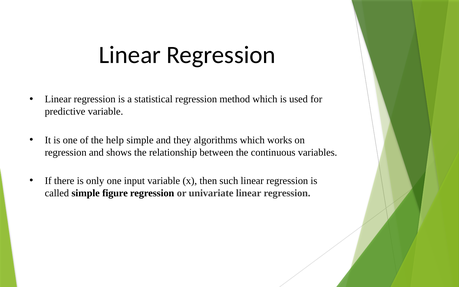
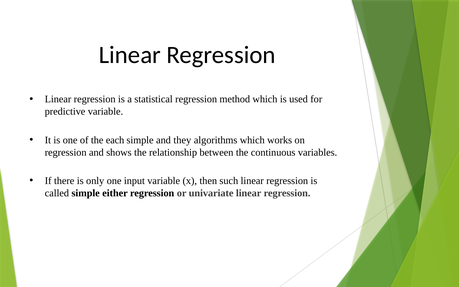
help: help -> each (115, 140)
figure: figure -> either (115, 193)
